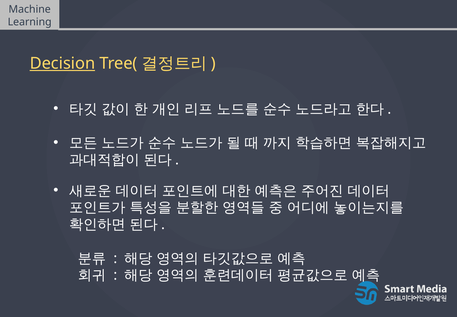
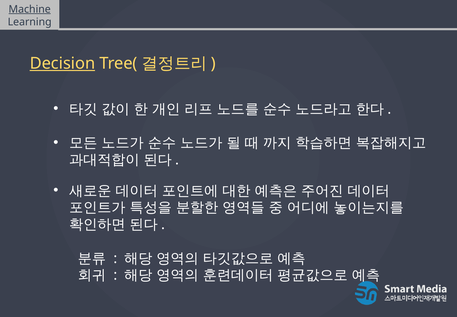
Machine underline: none -> present (30, 9)
